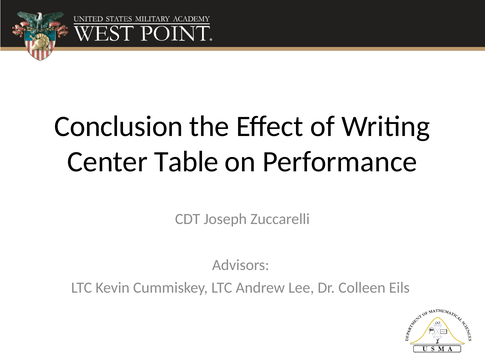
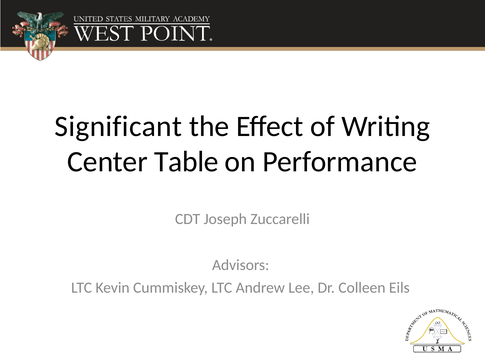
Conclusion: Conclusion -> Significant (118, 126)
